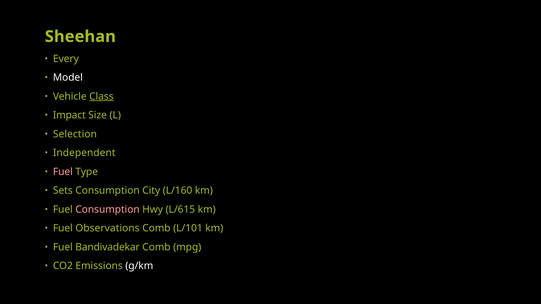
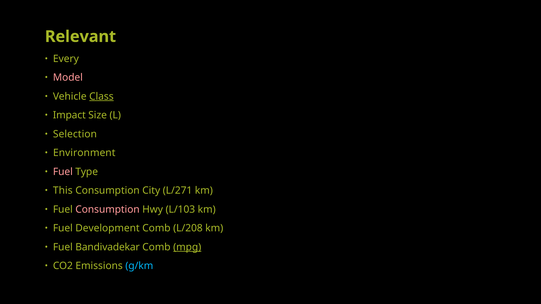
Sheehan: Sheehan -> Relevant (80, 37)
Model colour: white -> pink (68, 78)
Independent: Independent -> Environment (84, 153)
Sets: Sets -> This (63, 191)
L/160: L/160 -> L/271 (178, 191)
L/615: L/615 -> L/103 (180, 210)
Observations: Observations -> Development (107, 228)
L/101: L/101 -> L/208 (188, 228)
mpg underline: none -> present (187, 247)
g/km colour: white -> light blue (139, 266)
